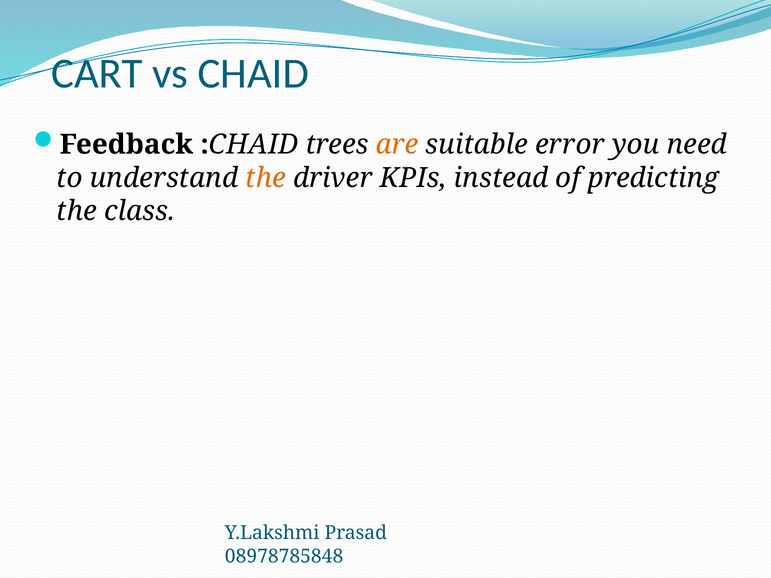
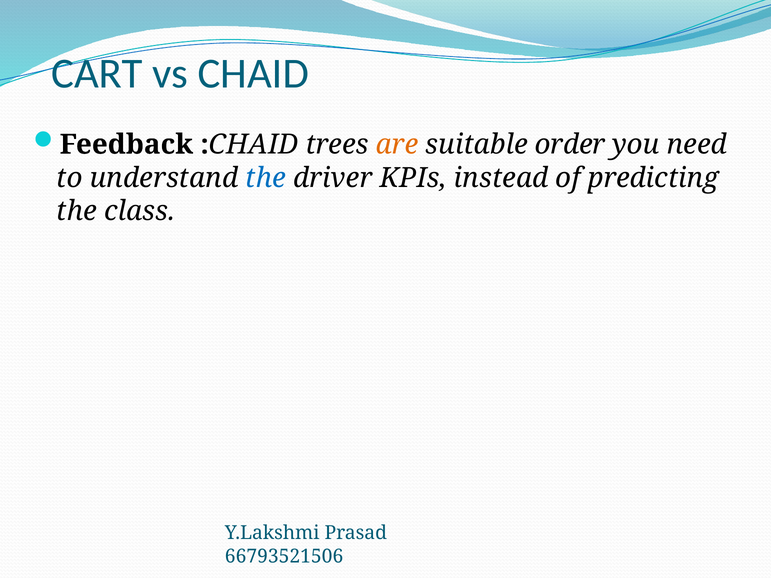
error: error -> order (570, 145)
the colour: orange -> blue (266, 178)
08978785848: 08978785848 -> 66793521506 (284, 556)
